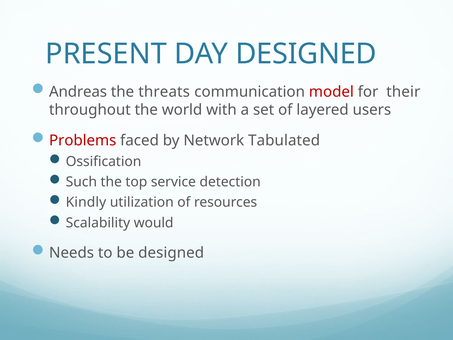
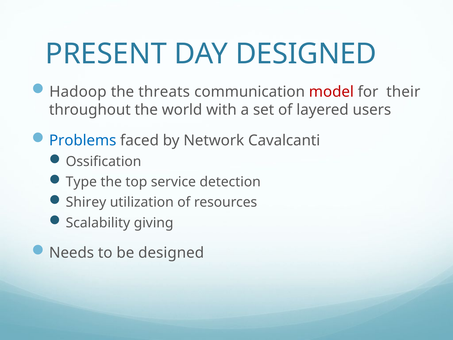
Andreas: Andreas -> Hadoop (78, 92)
Problems colour: red -> blue (83, 140)
Tabulated: Tabulated -> Cavalcanti (284, 140)
Such: Such -> Type (81, 182)
Kindly: Kindly -> Shirey (86, 202)
would: would -> giving (154, 223)
